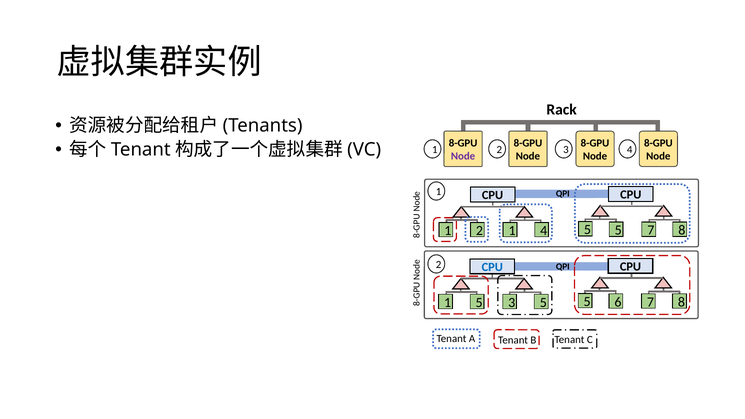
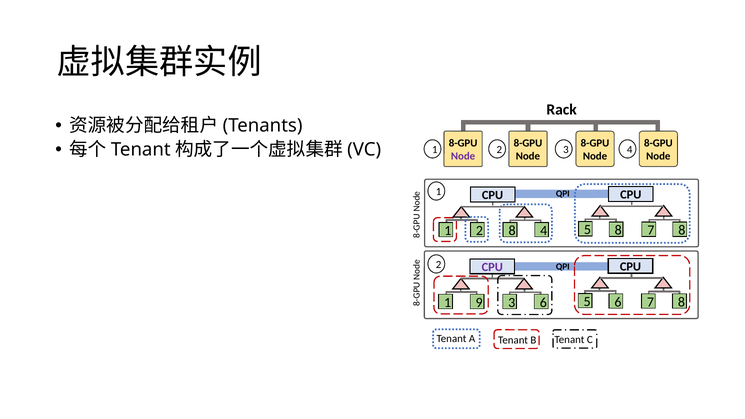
1 2 1: 1 -> 8 (512, 231)
4 5 5: 5 -> 8 (618, 230)
CPU colour: blue -> purple (492, 267)
1 5: 5 -> 9 (479, 302)
3 5: 5 -> 6 (543, 302)
